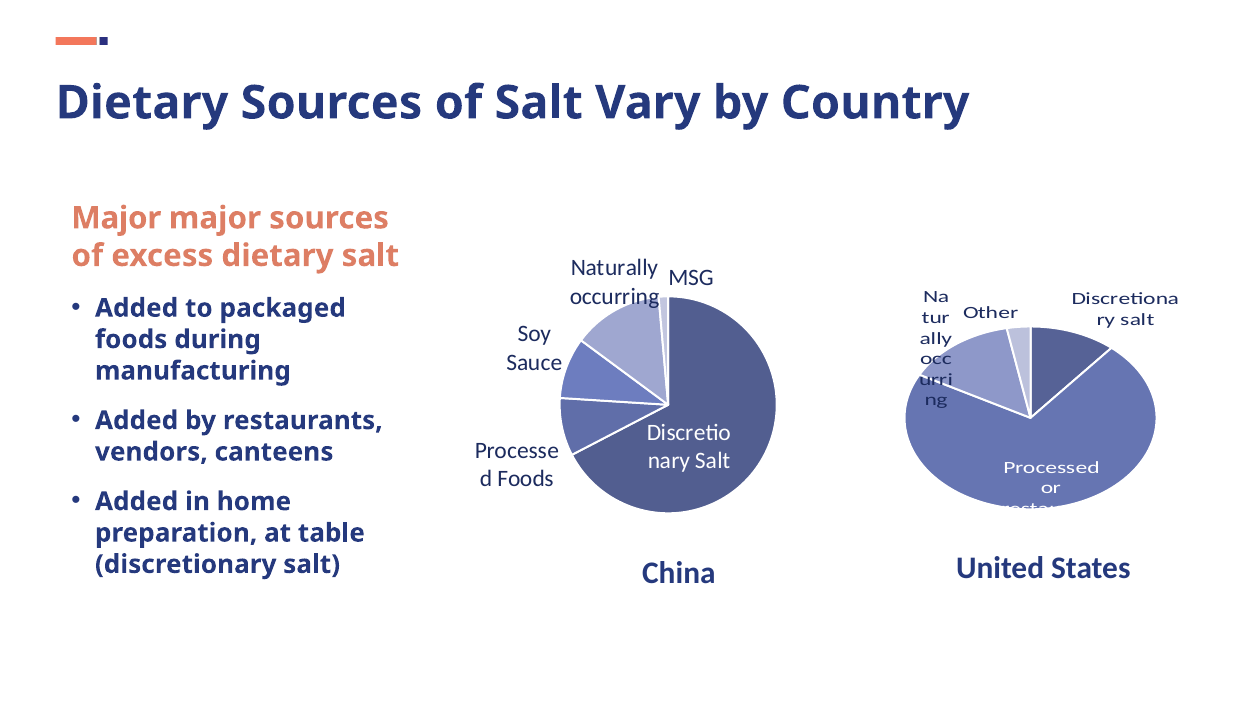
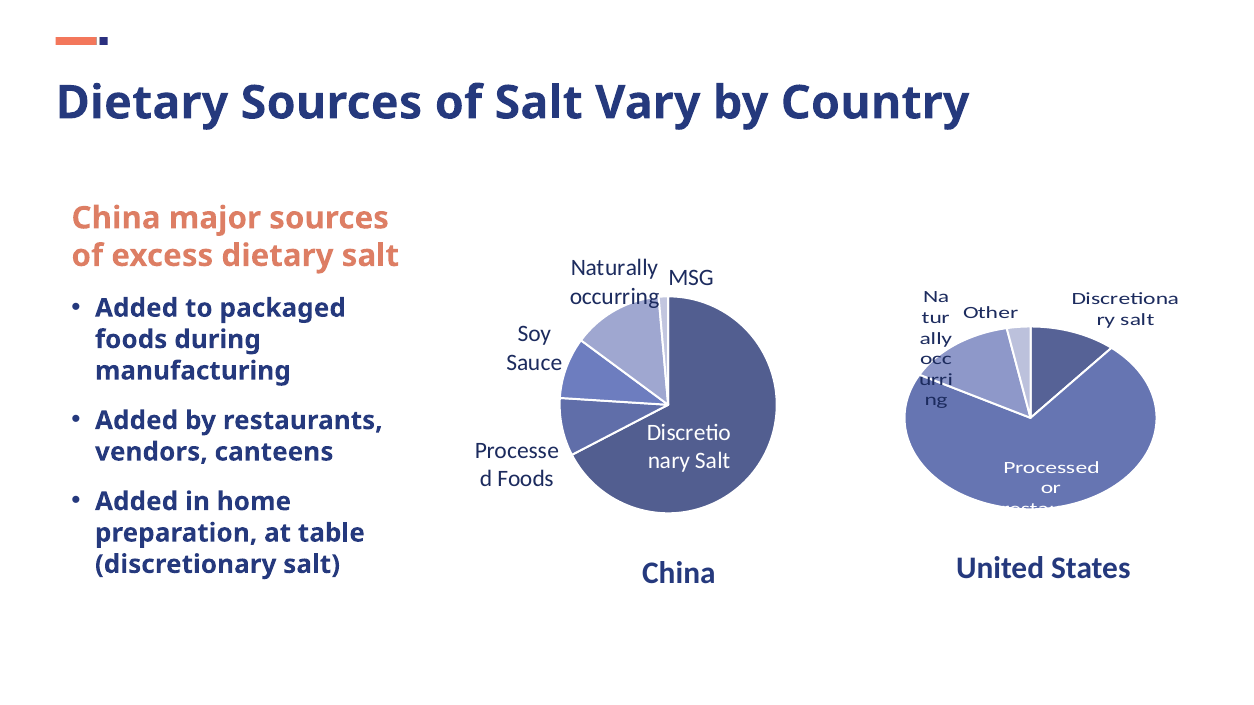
Major: Major -> China (116, 218)
